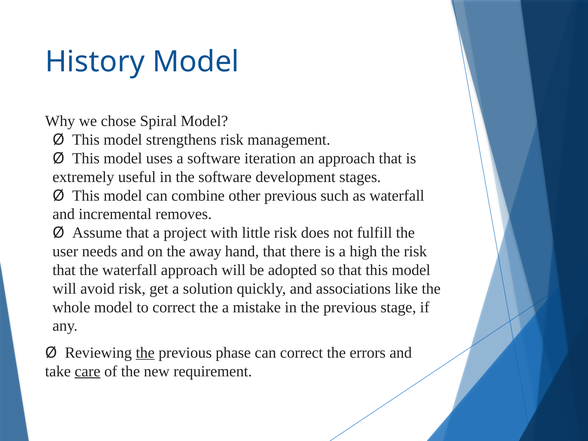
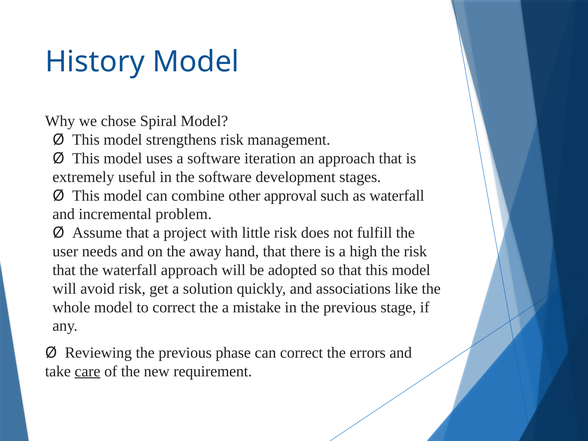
other previous: previous -> approval (291, 196)
removes: removes -> problem (184, 214)
the underline: present -> none (145, 353)
